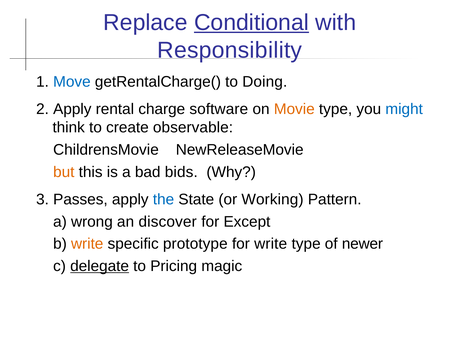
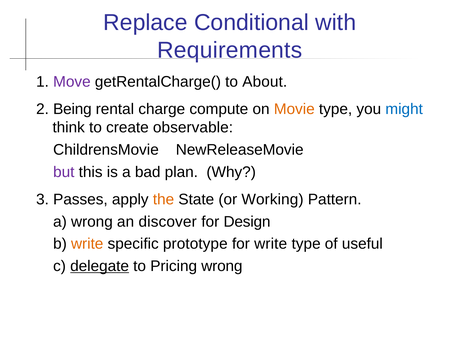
Conditional underline: present -> none (251, 23)
Responsibility: Responsibility -> Requirements (230, 50)
Move colour: blue -> purple (72, 82)
Doing: Doing -> About (265, 82)
2 Apply: Apply -> Being (72, 109)
software: software -> compute (219, 109)
but colour: orange -> purple (64, 172)
bids: bids -> plan (181, 172)
the colour: blue -> orange (164, 199)
Except: Except -> Design (247, 222)
newer: newer -> useful (362, 244)
Pricing magic: magic -> wrong (222, 266)
